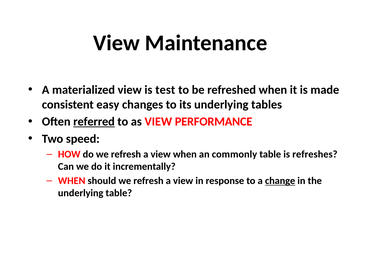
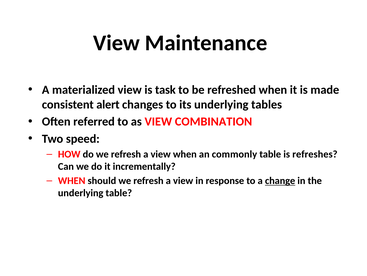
test: test -> task (165, 90)
easy: easy -> alert (108, 104)
referred underline: present -> none (94, 121)
PERFORMANCE: PERFORMANCE -> COMBINATION (214, 121)
